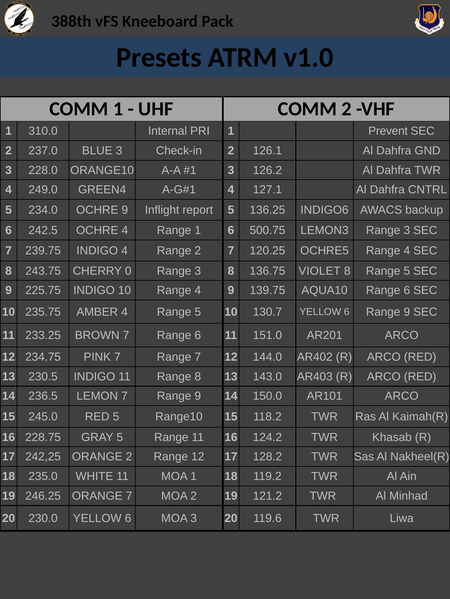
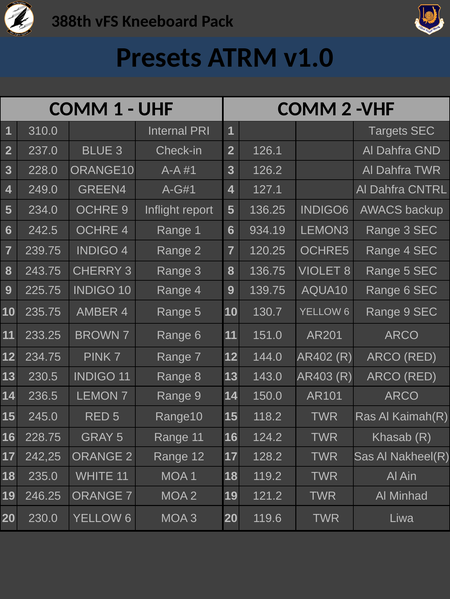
Prevent: Prevent -> Targets (388, 131)
500.75: 500.75 -> 934.19 (267, 231)
CHERRY 0: 0 -> 3 (128, 271)
